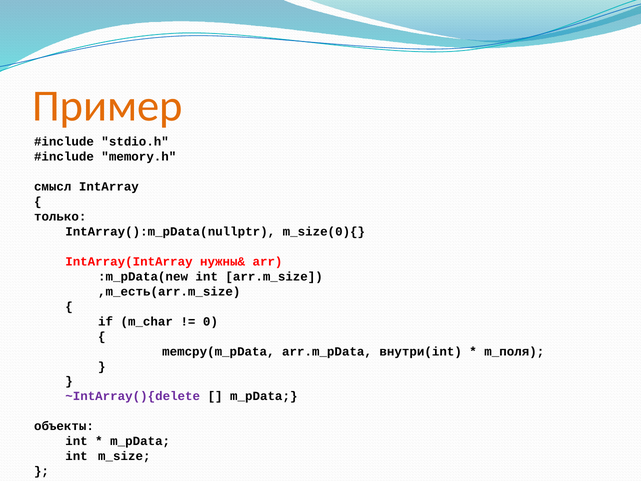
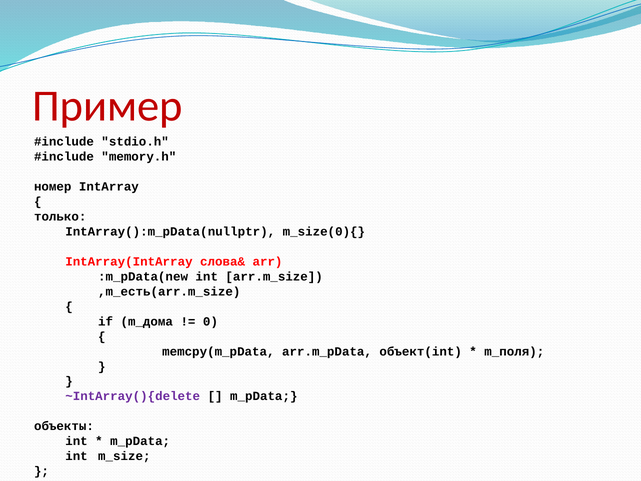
Пример colour: orange -> red (107, 106)
смысл: смысл -> номер (53, 187)
нужны&: нужны& -> слова& (223, 261)
m_char: m_char -> m_дома (147, 321)
внутри(int: внутри(int -> объект(int (421, 351)
